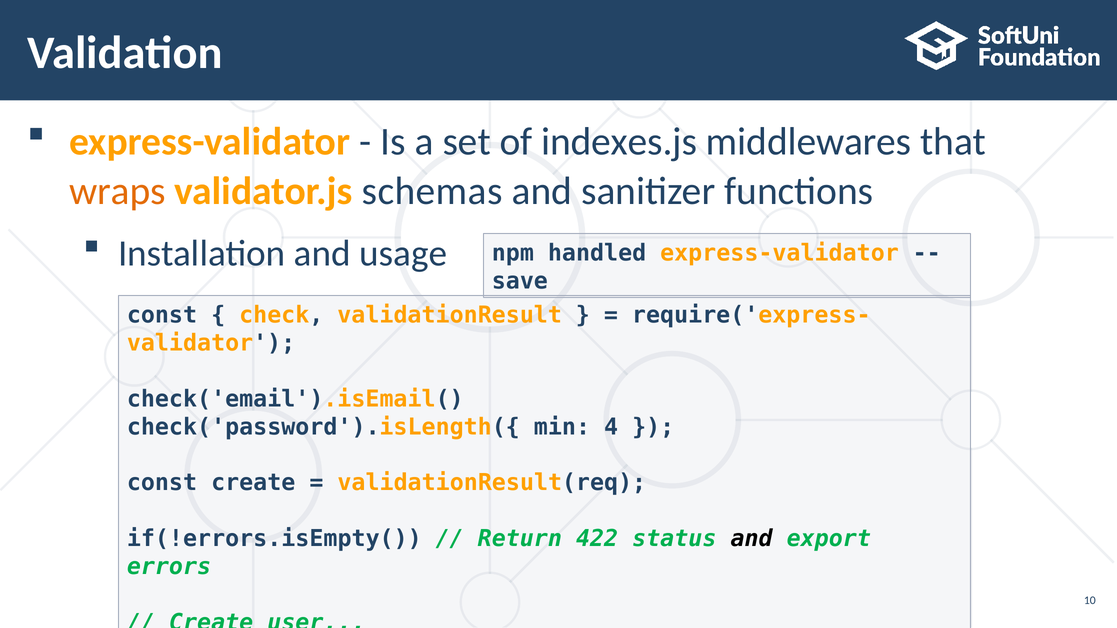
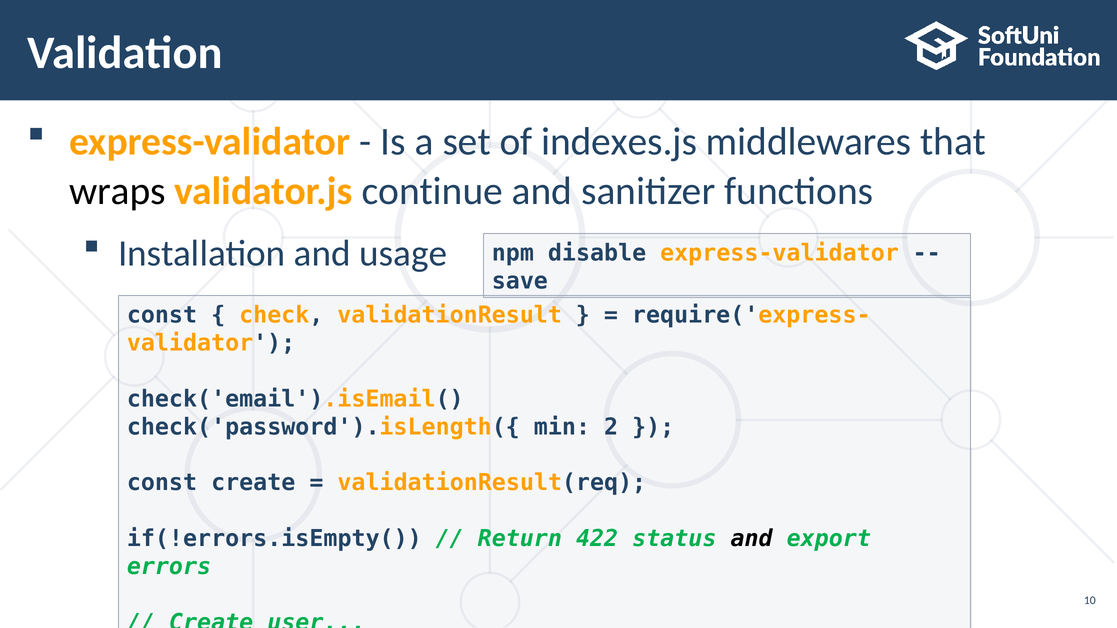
wraps colour: orange -> black (117, 192)
schemas: schemas -> continue (432, 192)
handled: handled -> disable (597, 253)
4: 4 -> 2 (611, 427)
